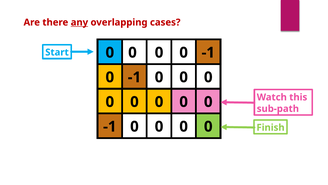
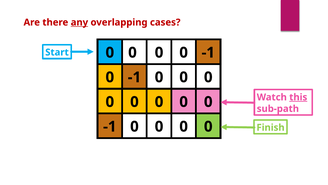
this underline: none -> present (298, 97)
